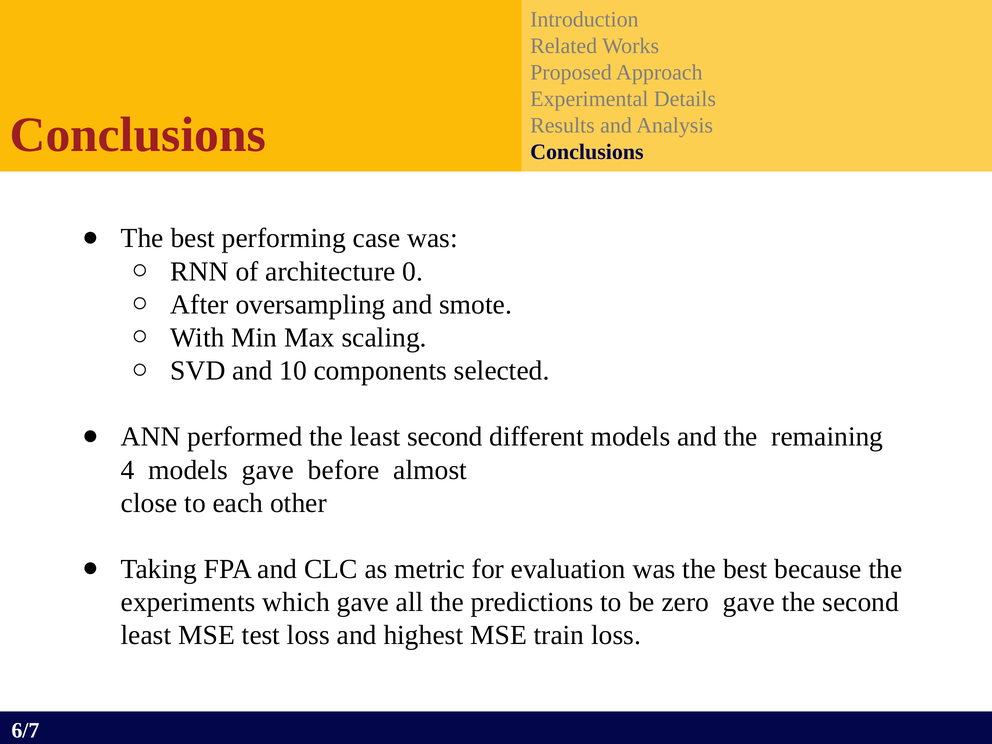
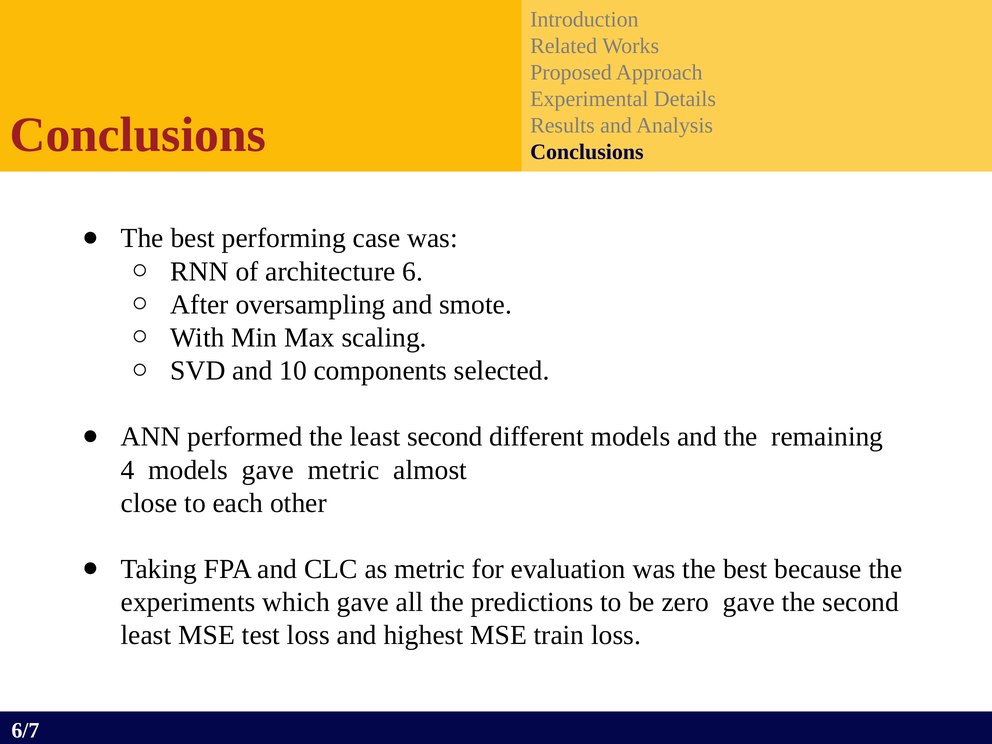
0: 0 -> 6 (413, 271)
gave before: before -> metric (343, 470)
